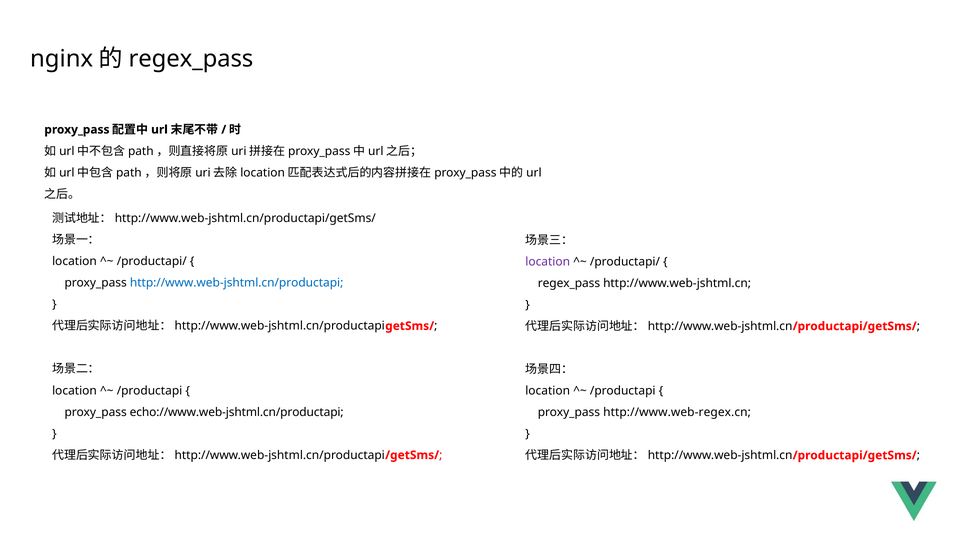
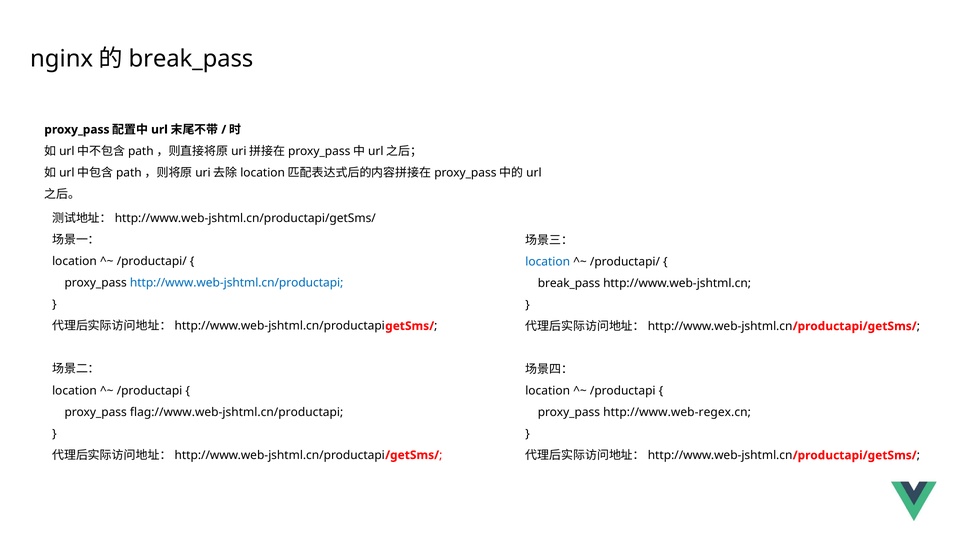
regex_pass: regex_pass -> break_pass (191, 59)
location colour: purple -> blue (548, 262)
regex_pass: regex_pass -> break_pass (569, 283)
echo://www.web-jshtml.cn/productapi: echo://www.web-jshtml.cn/productapi -> flag://www.web-jshtml.cn/productapi (237, 412)
